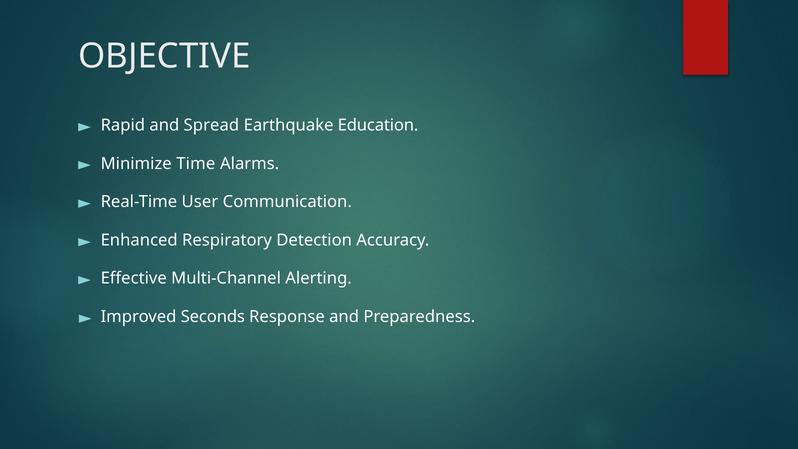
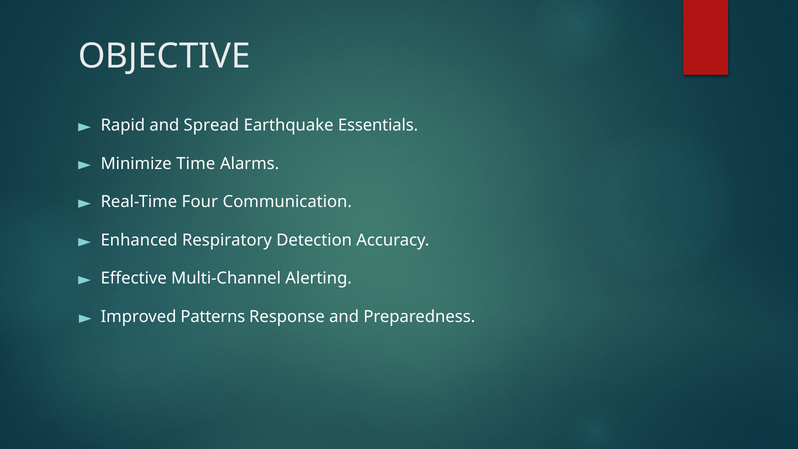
Education: Education -> Essentials (378, 125)
User: User -> Four (200, 202)
Seconds: Seconds -> Patterns (213, 317)
